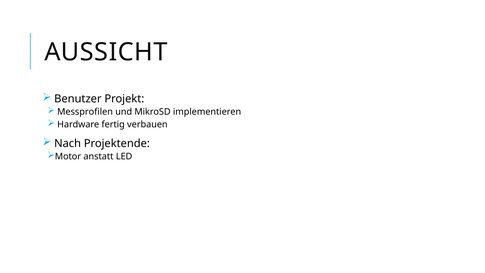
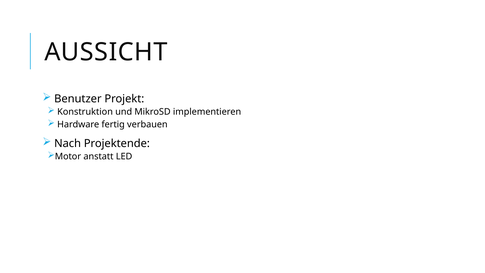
Messprofilen: Messprofilen -> Konstruktion (85, 112)
